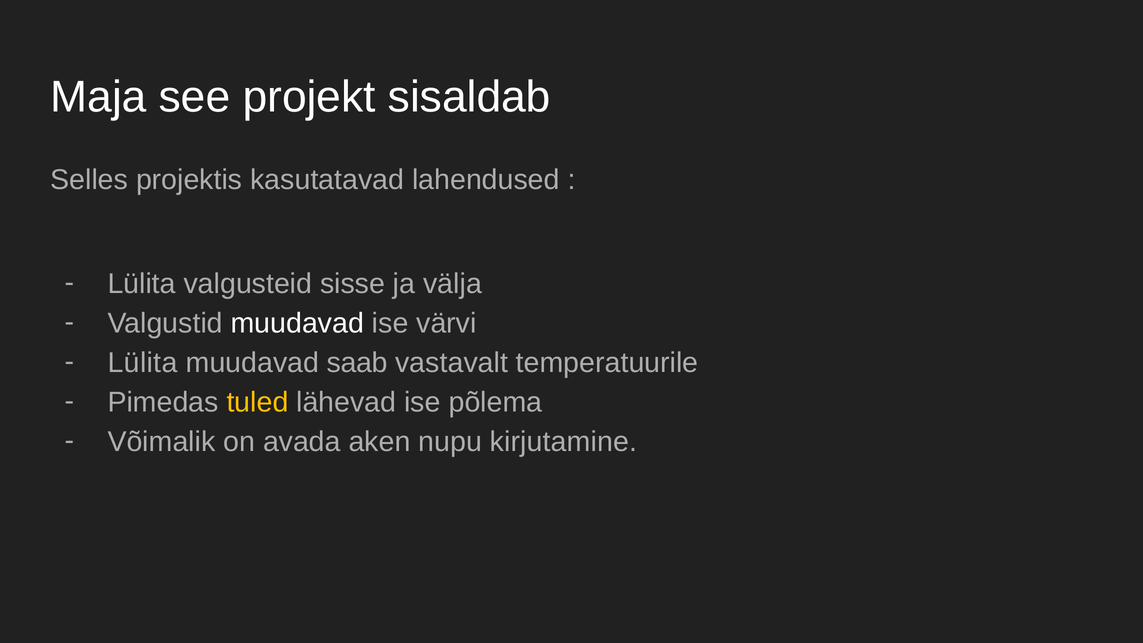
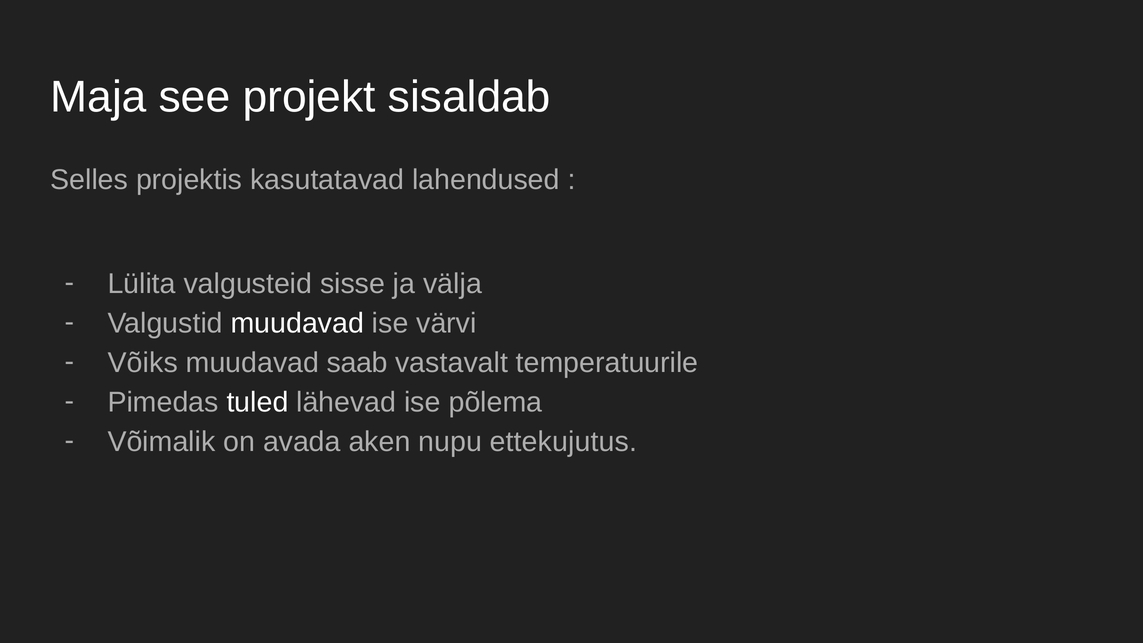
Lülita: Lülita -> Võiks (143, 363)
tuled colour: yellow -> white (257, 402)
kirjutamine: kirjutamine -> ettekujutus (564, 442)
